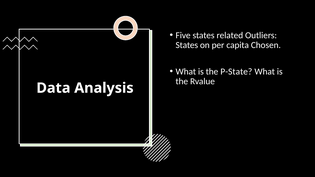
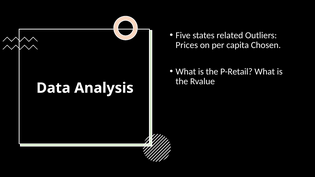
States: States -> Prices (187, 45)
P-State: P-State -> P-Retail (236, 72)
